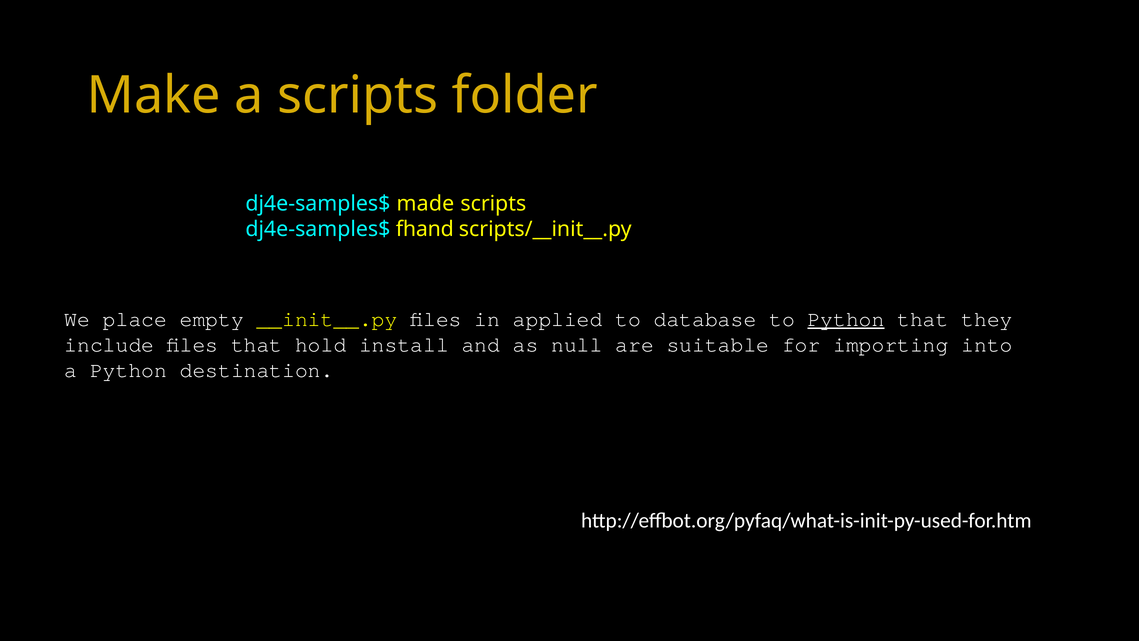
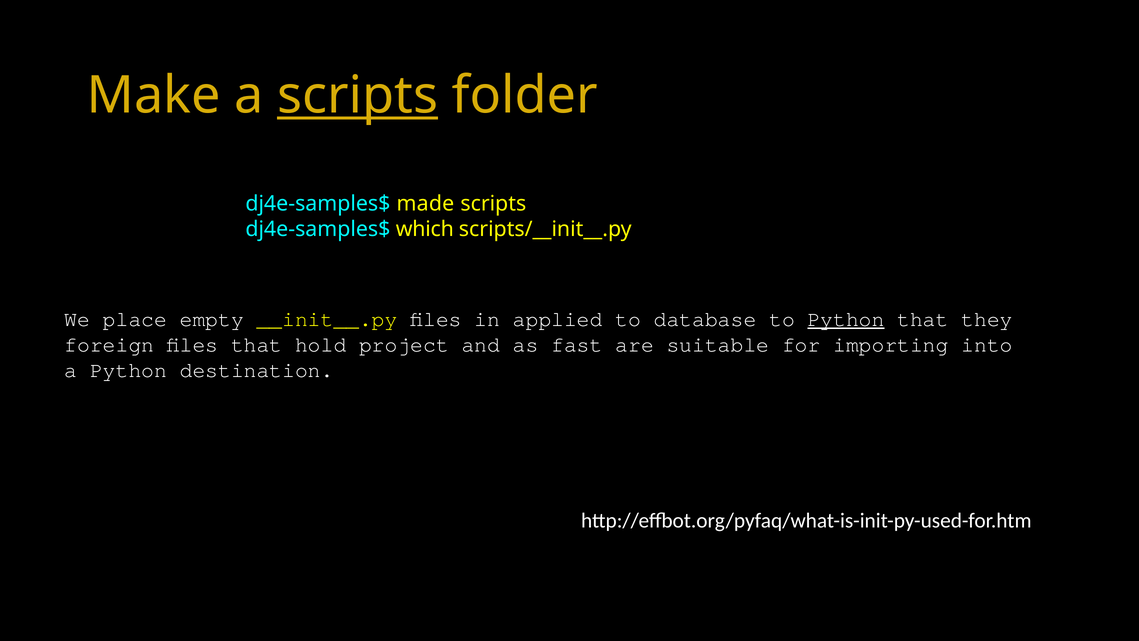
scripts underline: none -> present (358, 96)
fhand: fhand -> which (425, 229)
include: include -> foreign (109, 344)
install: install -> project (404, 344)
null: null -> fast (577, 344)
